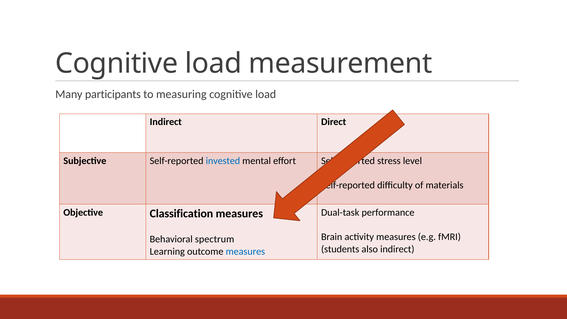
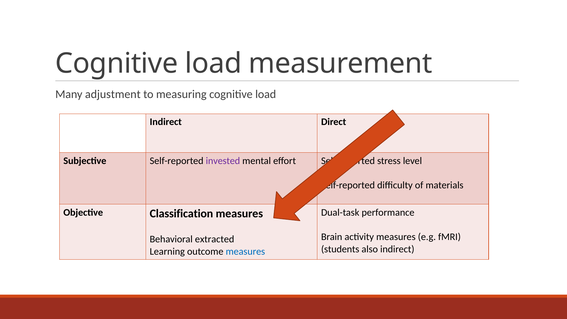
participants: participants -> adjustment (113, 94)
invested colour: blue -> purple (223, 161)
spectrum: spectrum -> extracted (215, 239)
